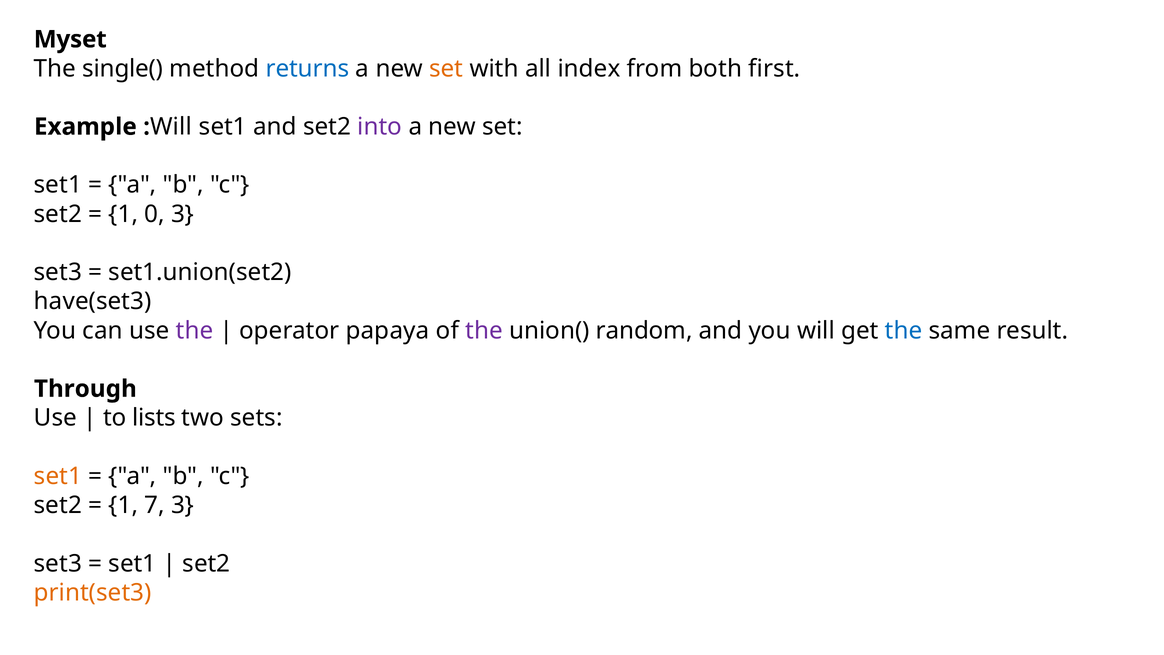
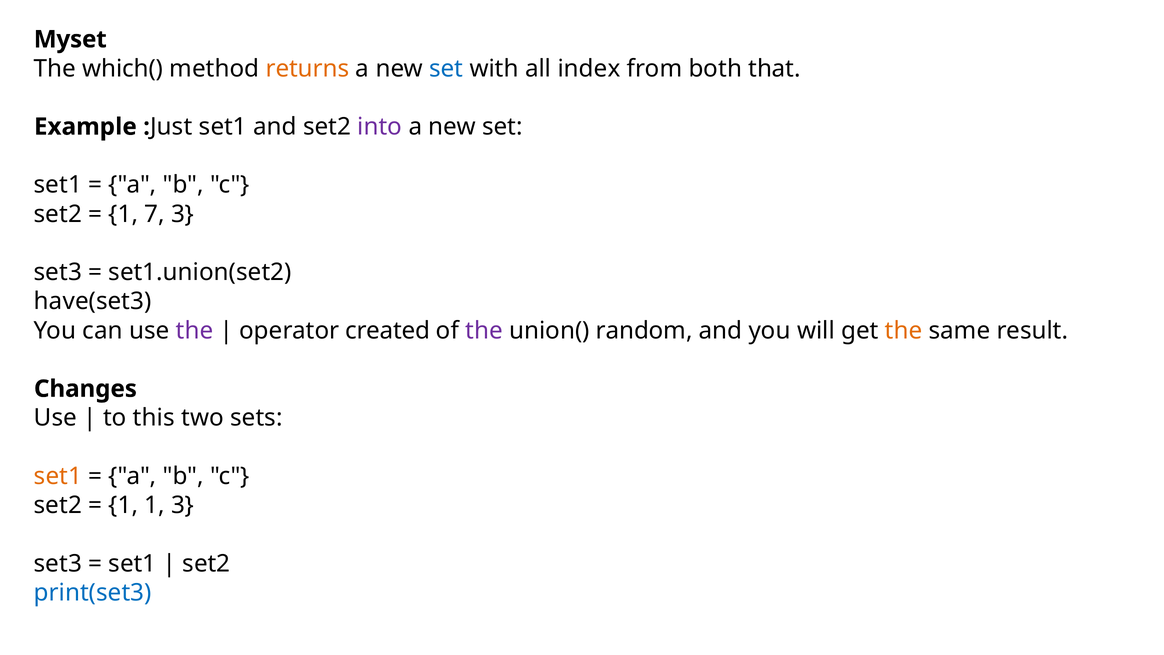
single(: single( -> which( (123, 68)
returns colour: blue -> orange (307, 68)
set colour: orange -> blue (446, 68)
first: first -> that (774, 68)
Will: Will -> Just (171, 127)
0: 0 -> 7 (155, 214)
papaya: papaya -> created (388, 330)
the colour: blue -> orange (904, 330)
Through: Through -> Changes (85, 389)
lists: lists -> this (154, 418)
1 7: 7 -> 1 (155, 505)
print(set3 colour: orange -> blue (93, 592)
